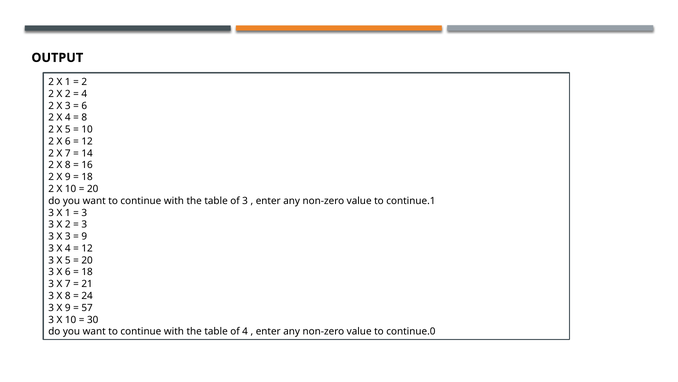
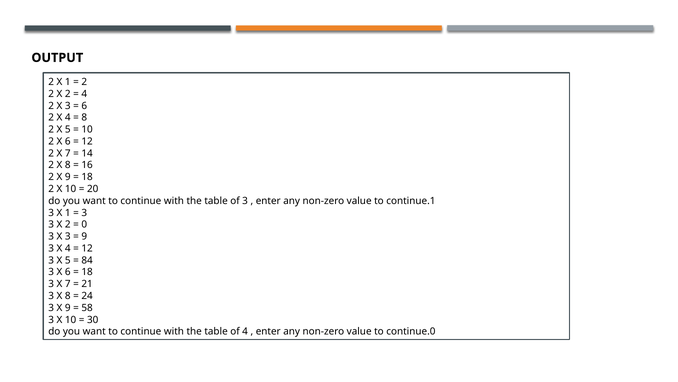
3: 3 -> 0 (84, 224)
20: 20 -> 84 (87, 260)
57: 57 -> 58 (87, 307)
